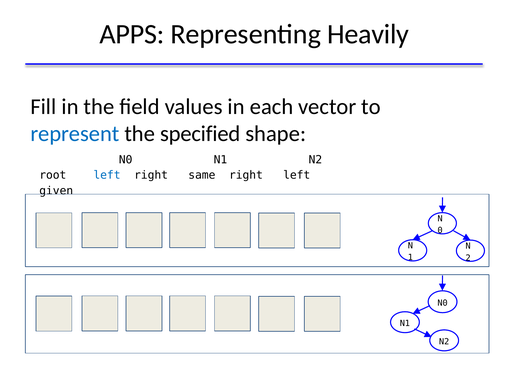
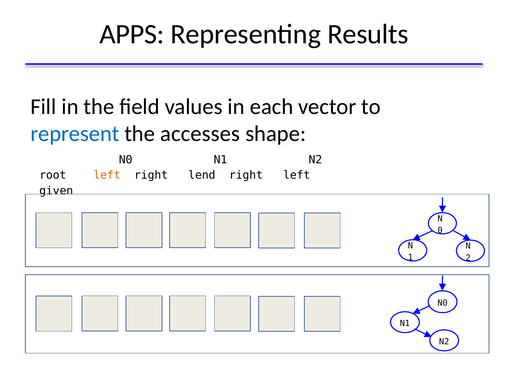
Heavily: Heavily -> Results (368, 34)
specified: specified -> accesses (200, 134)
left colour: blue -> orange (107, 175)
same: same -> lend (202, 175)
